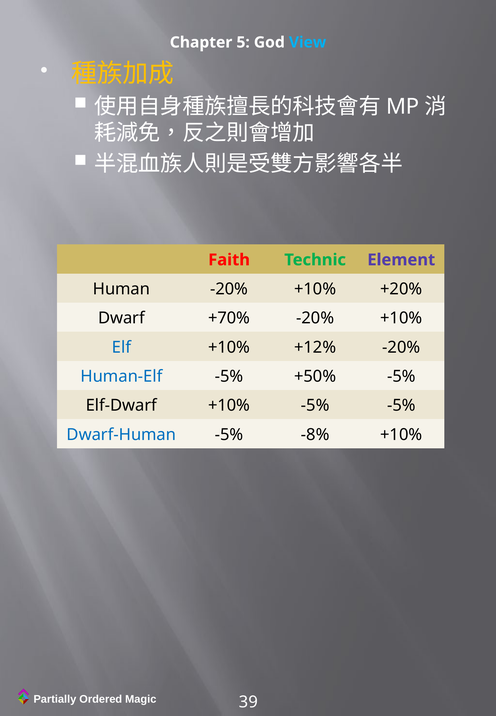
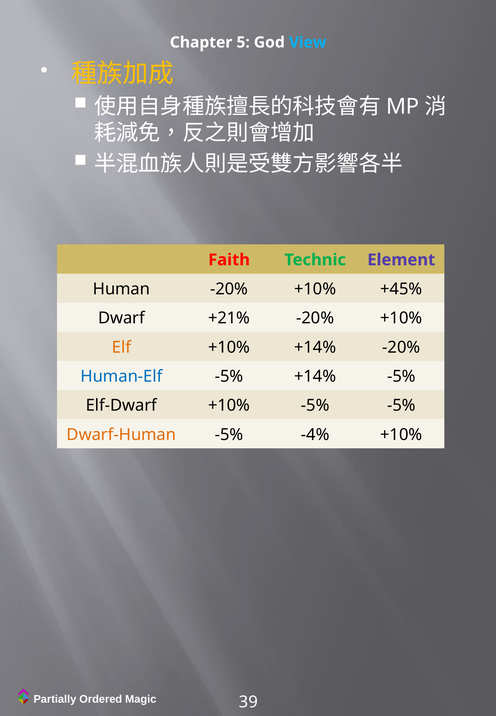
+20%: +20% -> +45% (401, 289)
+70%: +70% -> +21% (229, 318)
Elf colour: blue -> orange (121, 347)
+10% +12%: +12% -> +14% (315, 347)
-5% +50%: +50% -> +14% (315, 377)
Dwarf-Human colour: blue -> orange (121, 435)
-8%: -8% -> -4% (315, 435)
